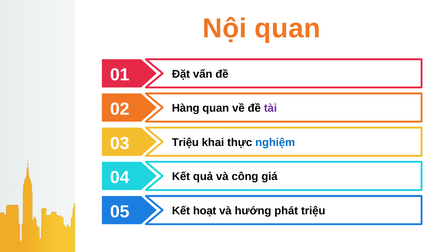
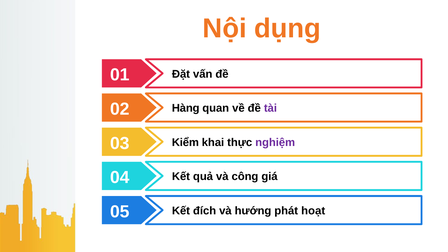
Nội quan: quan -> dụng (288, 29)
03 Triệu: Triệu -> Kiểm (185, 142)
nghiệm colour: blue -> purple (275, 142)
hoạt: hoạt -> đích (205, 211)
phát triệu: triệu -> hoạt (313, 211)
